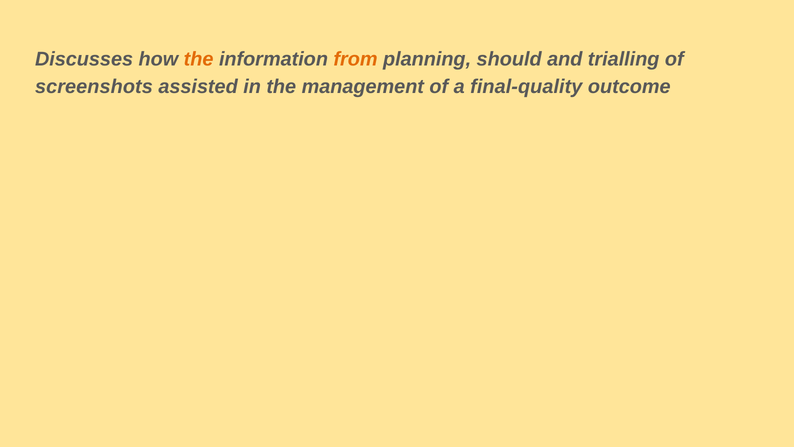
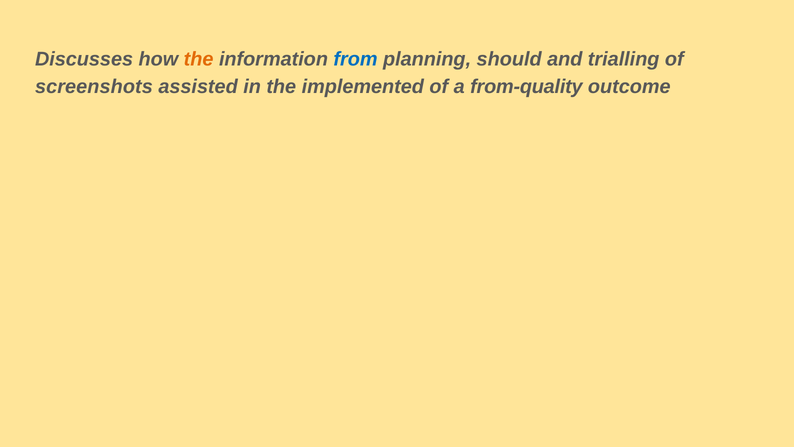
from colour: orange -> blue (356, 59)
management: management -> implemented (363, 87)
final-quality: final-quality -> from-quality (526, 87)
